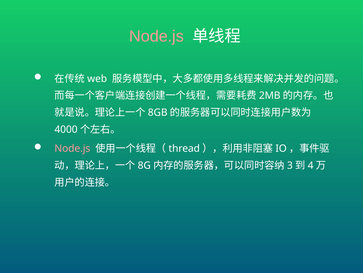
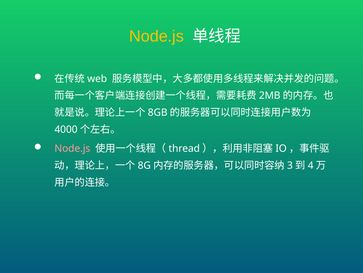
Node.js colour: pink -> yellow (157, 36)
